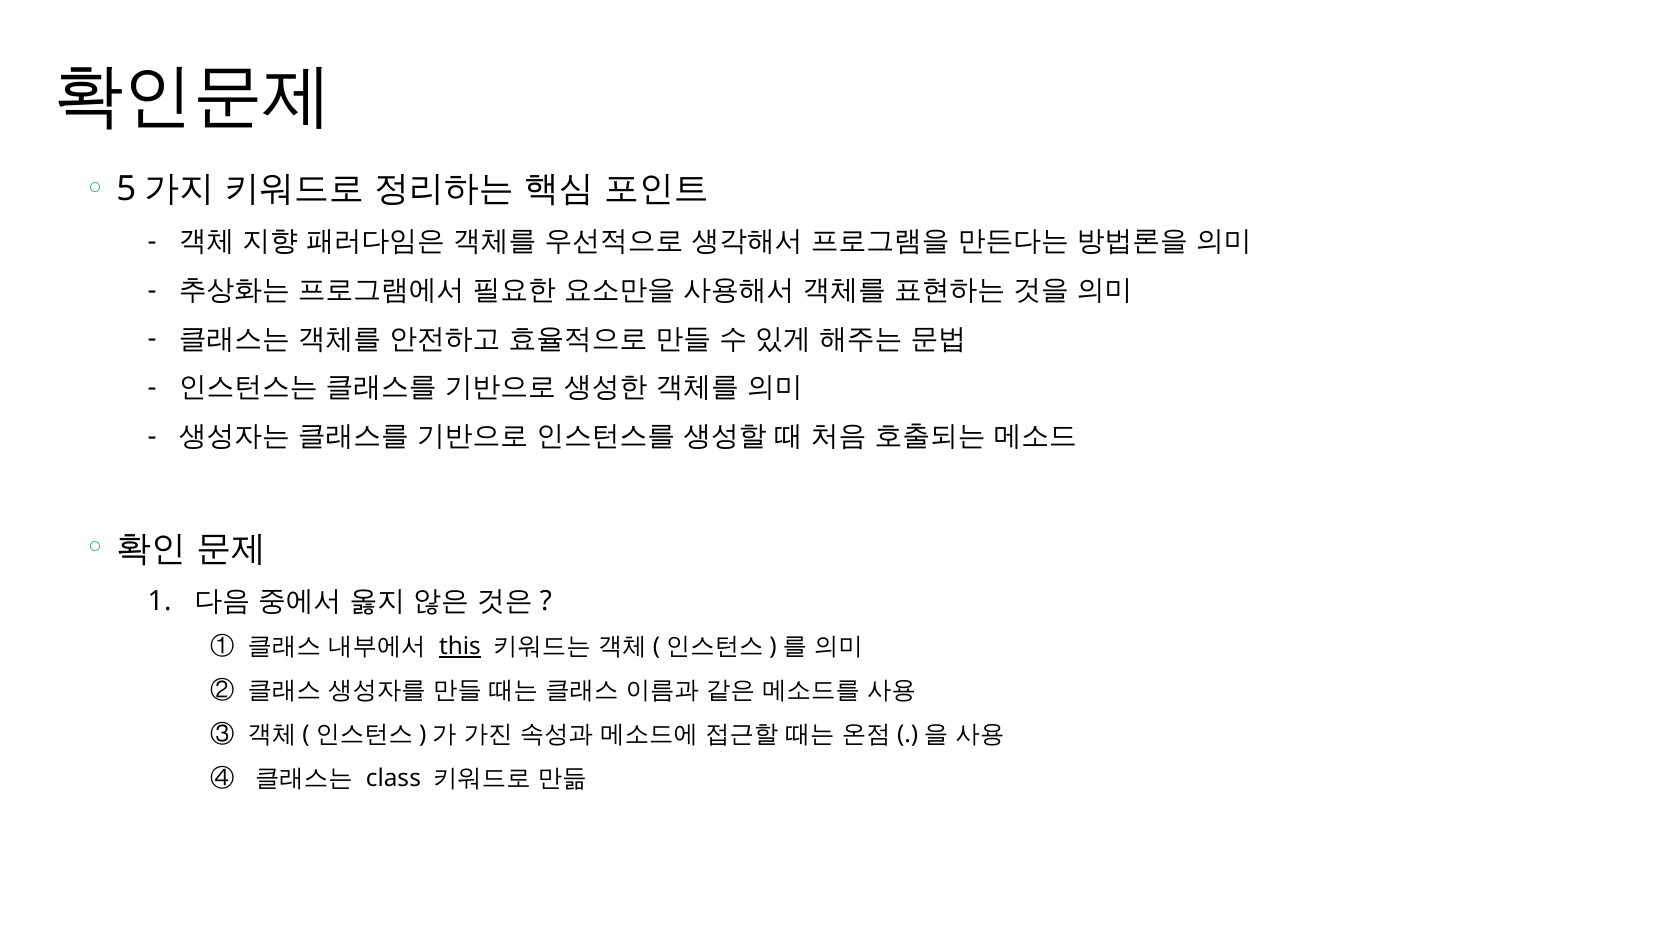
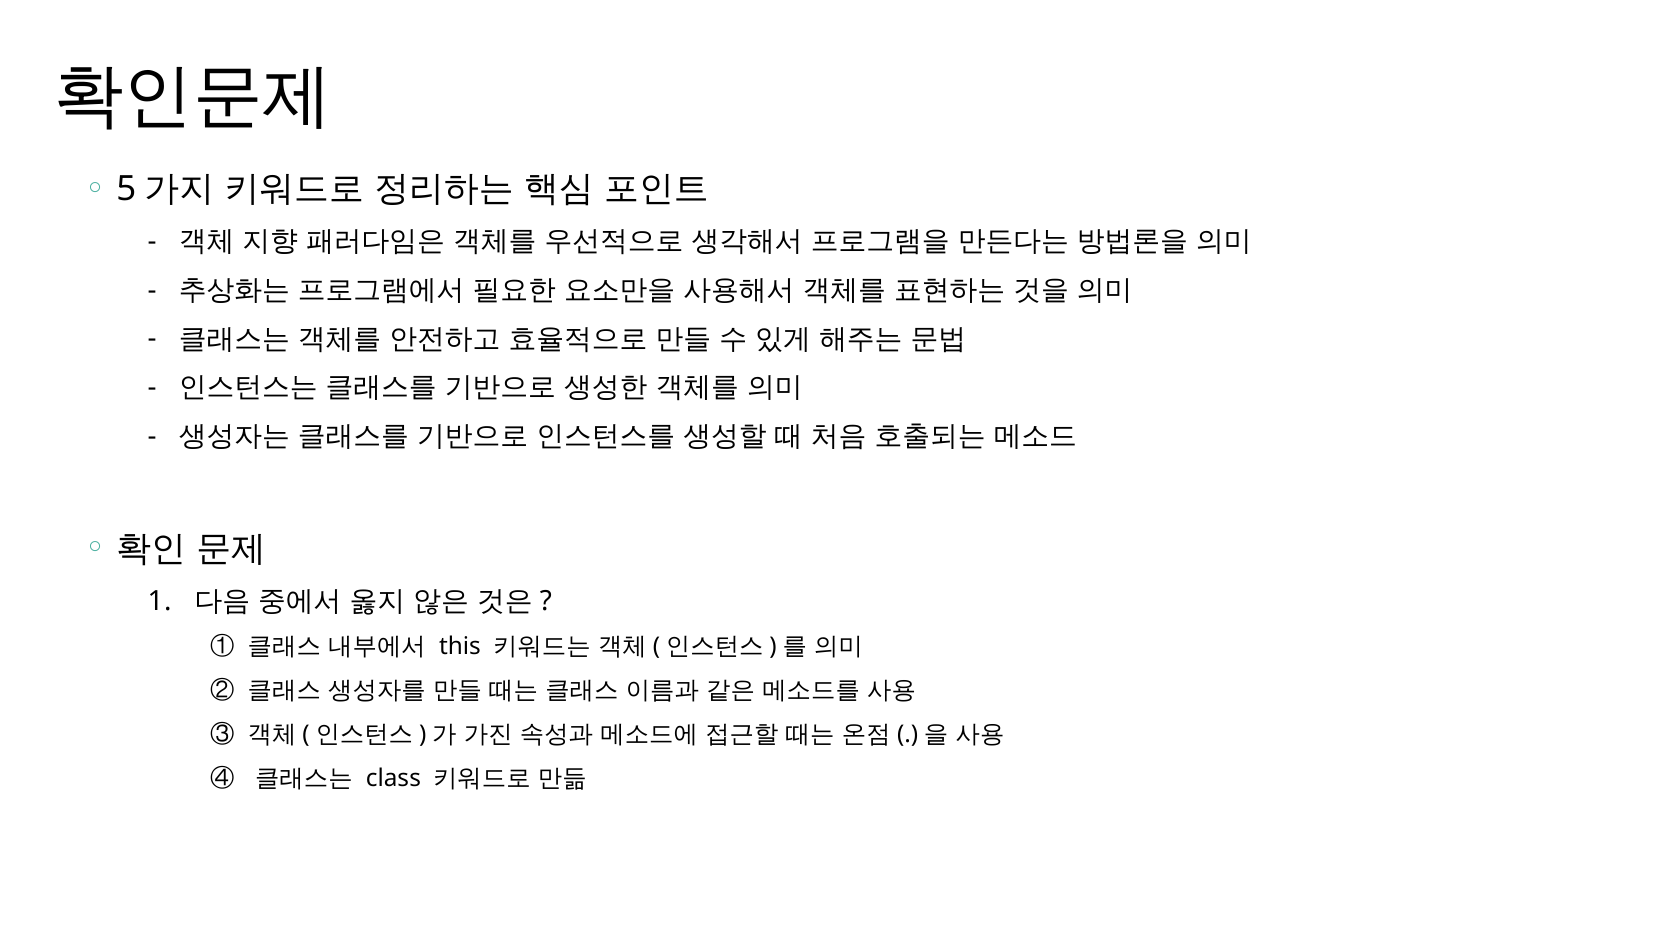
this underline: present -> none (460, 647)
